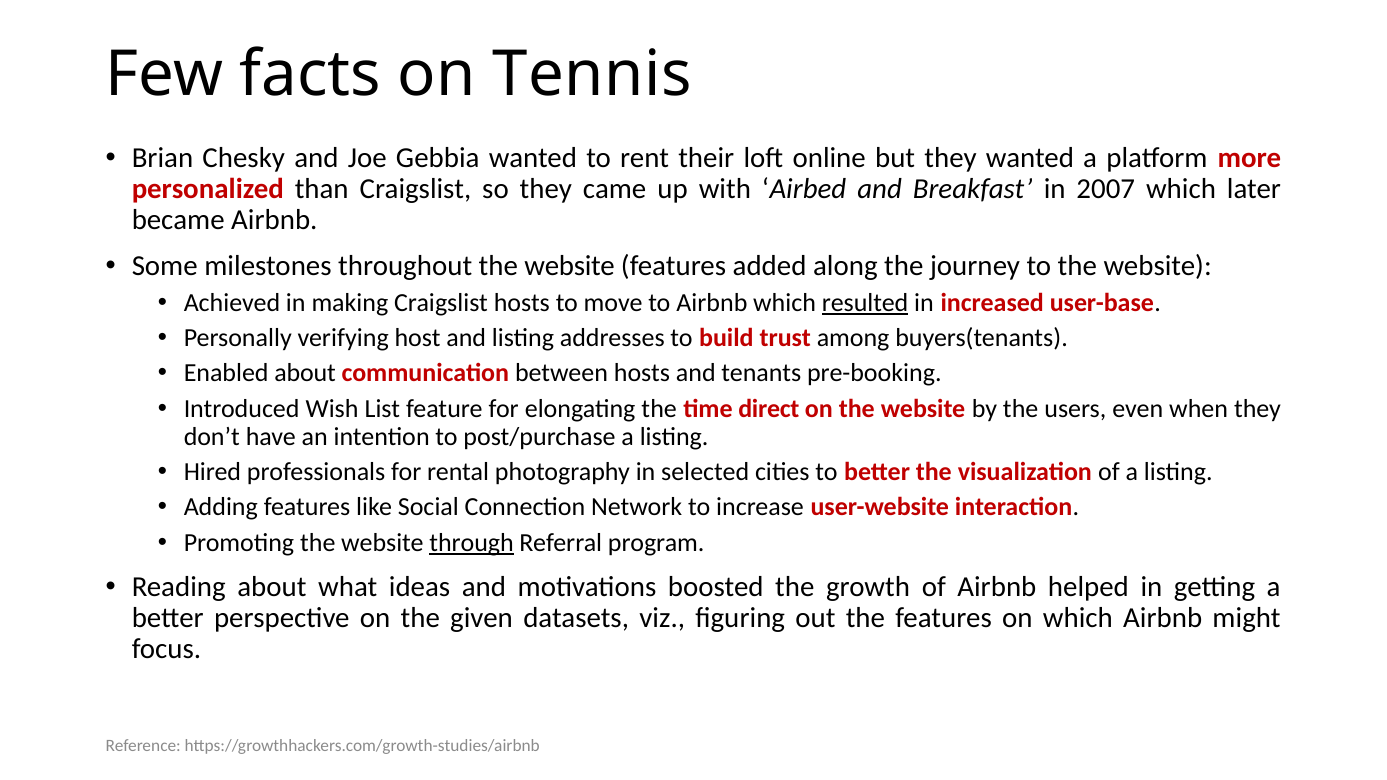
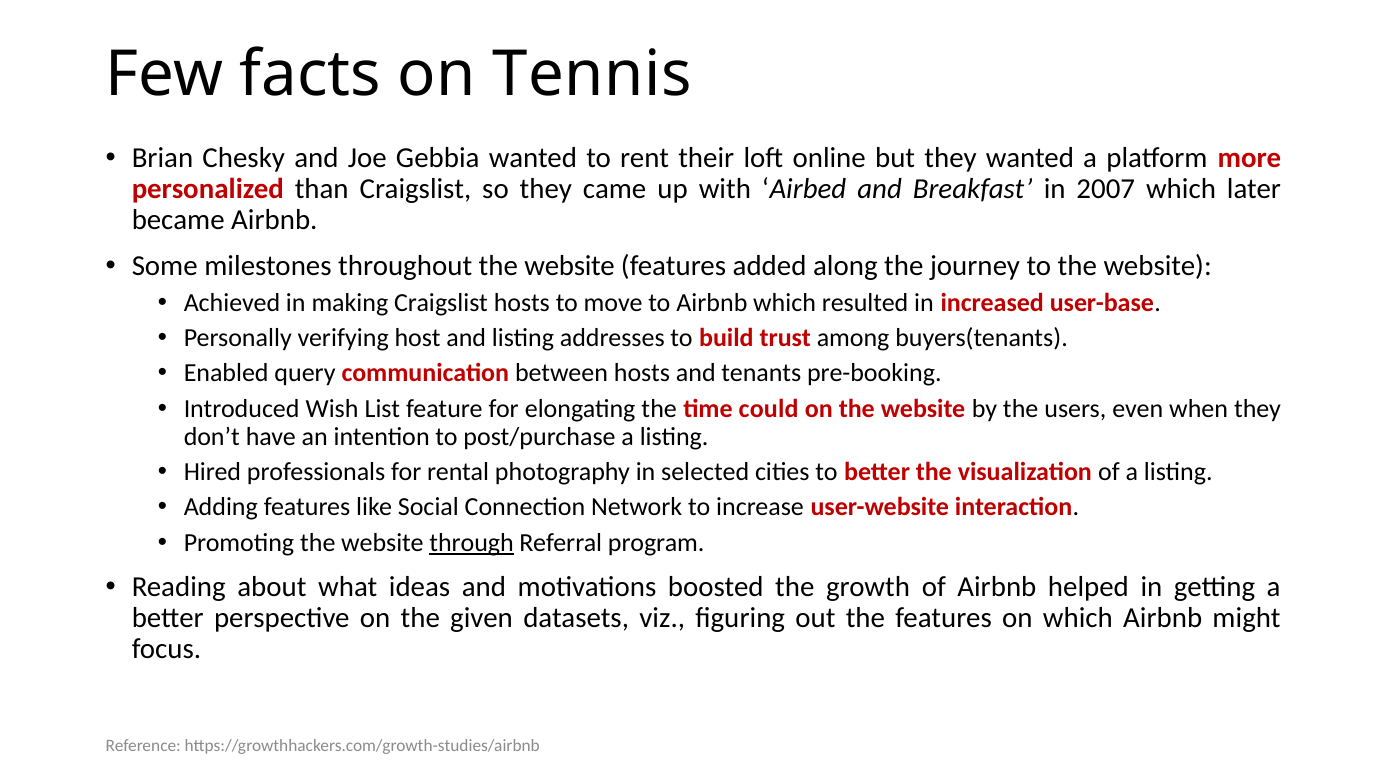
resulted underline: present -> none (865, 303)
Enabled about: about -> query (305, 373)
direct: direct -> could (769, 409)
